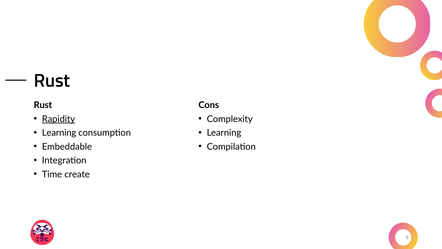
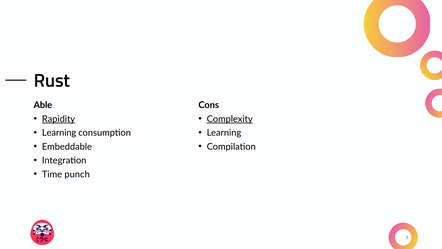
Rust: Rust -> Able (43, 105)
Complexity underline: none -> present (230, 119)
create: create -> punch (77, 174)
